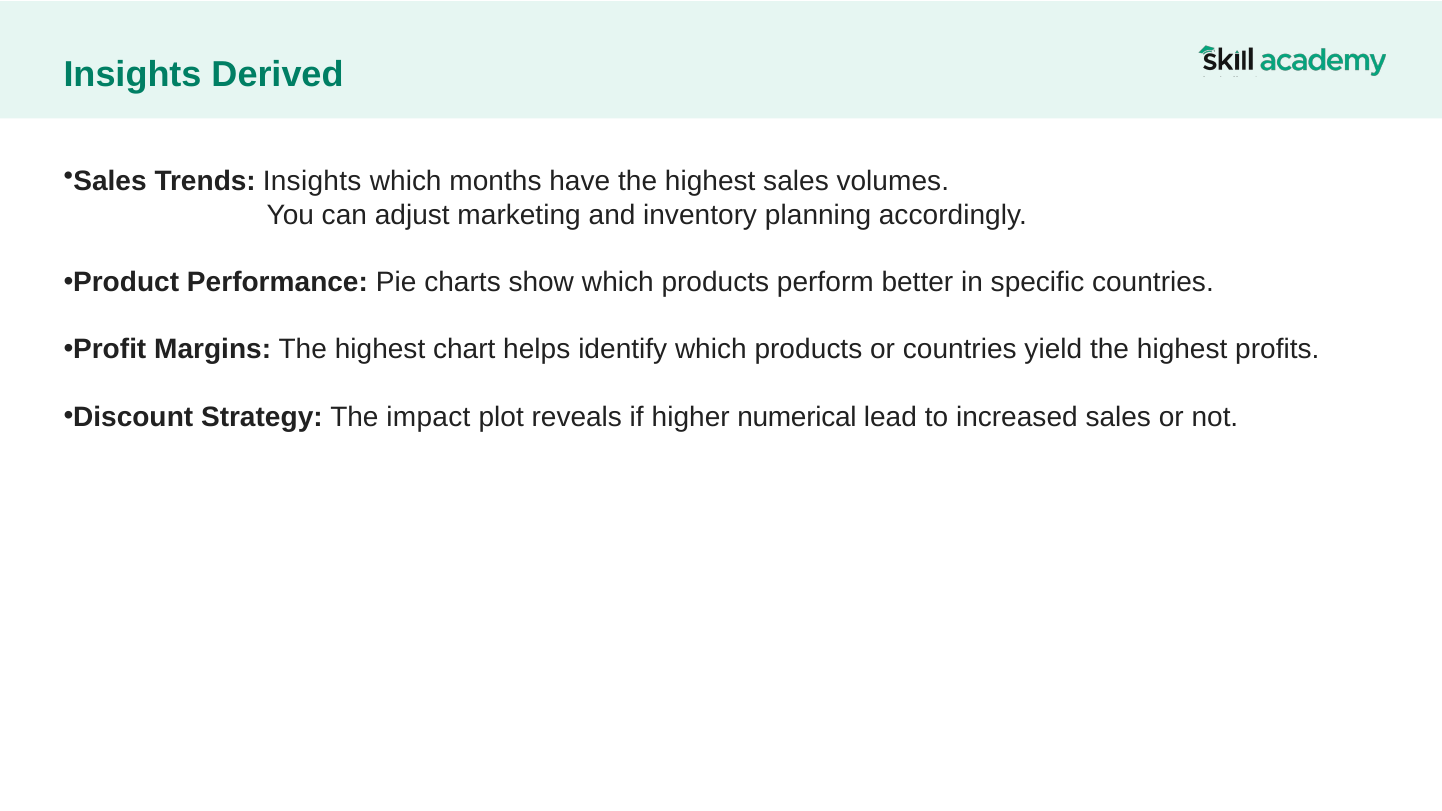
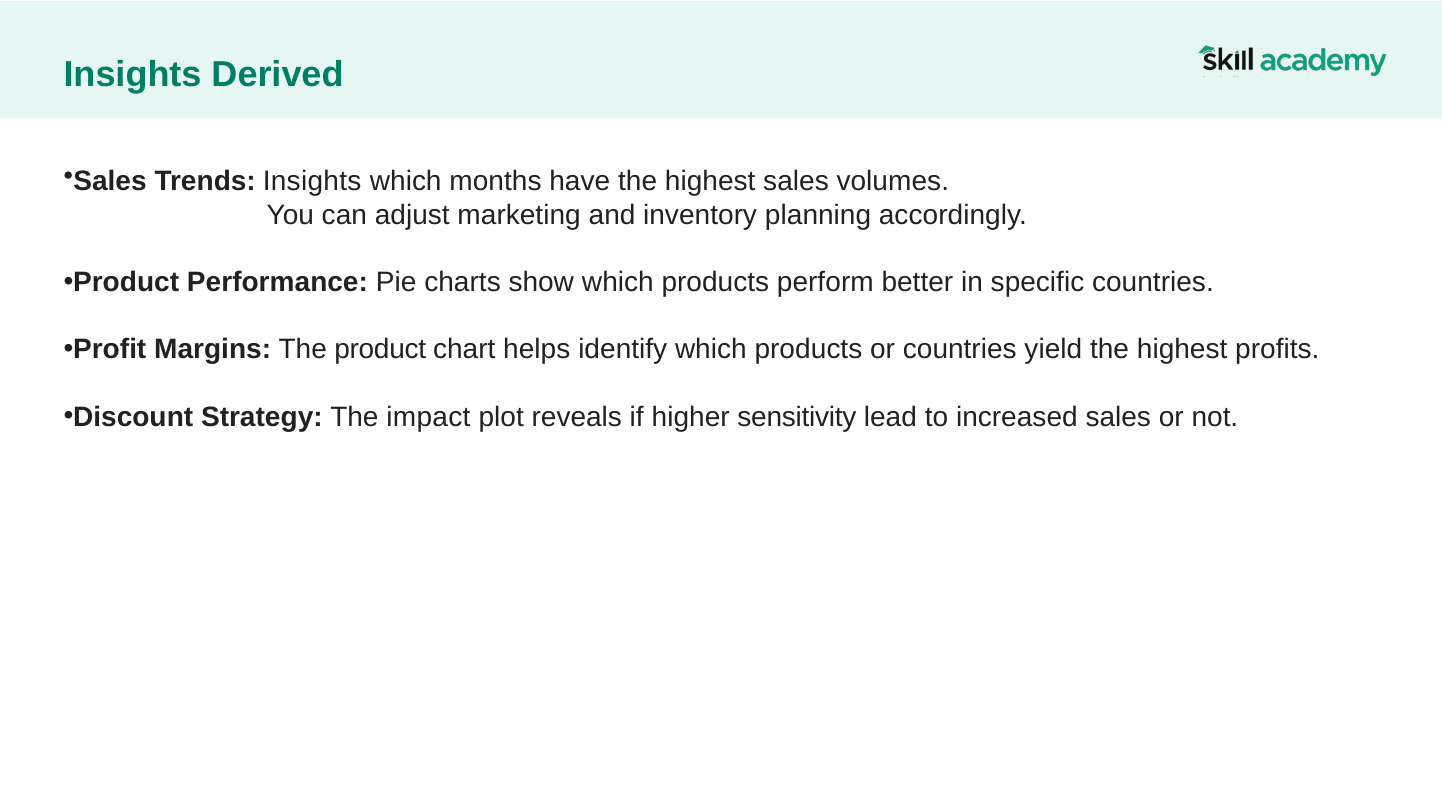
Margins The highest: highest -> product (380, 350)
numerical: numerical -> sensitivity (797, 417)
